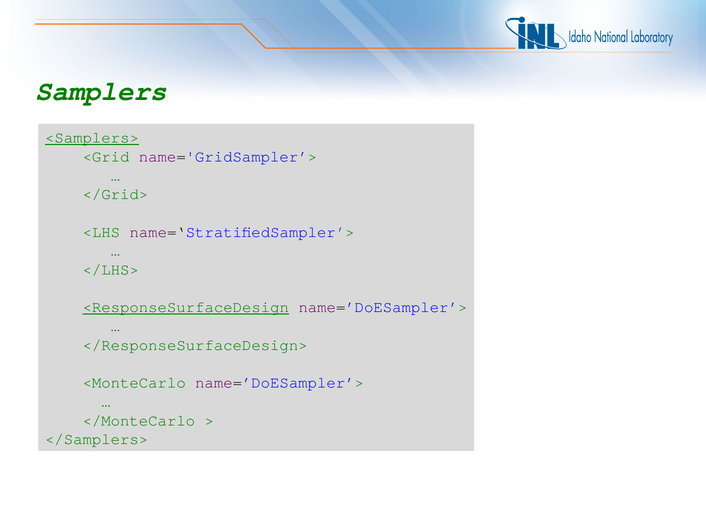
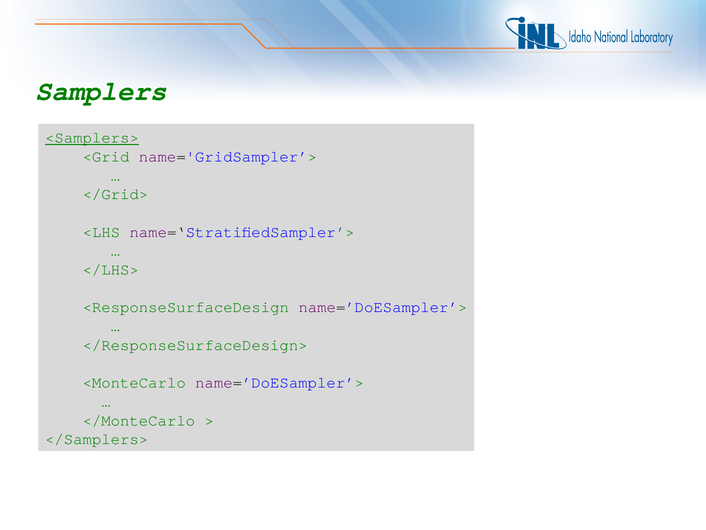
<ResponseSurfaceDesign underline: present -> none (186, 307)
